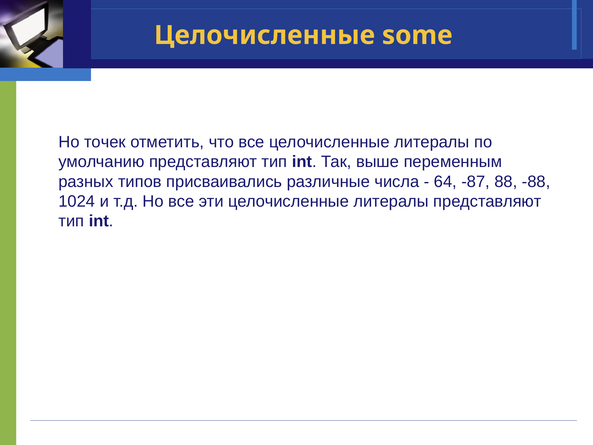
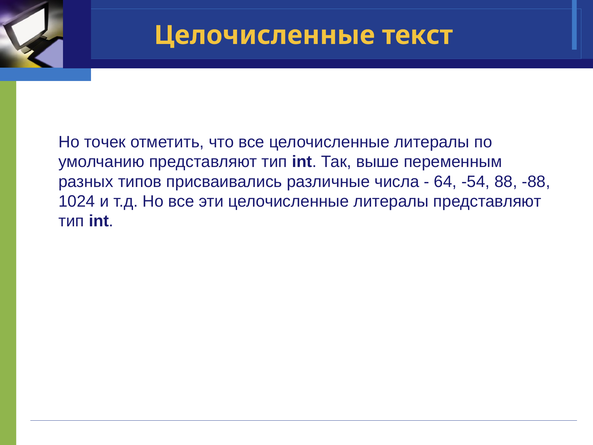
some: some -> текст (417, 35)
-87: -87 -> -54 (476, 182)
